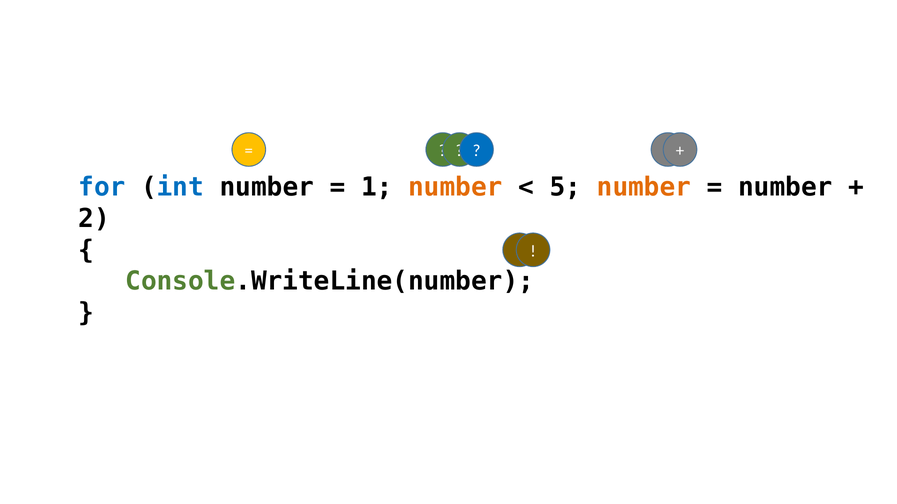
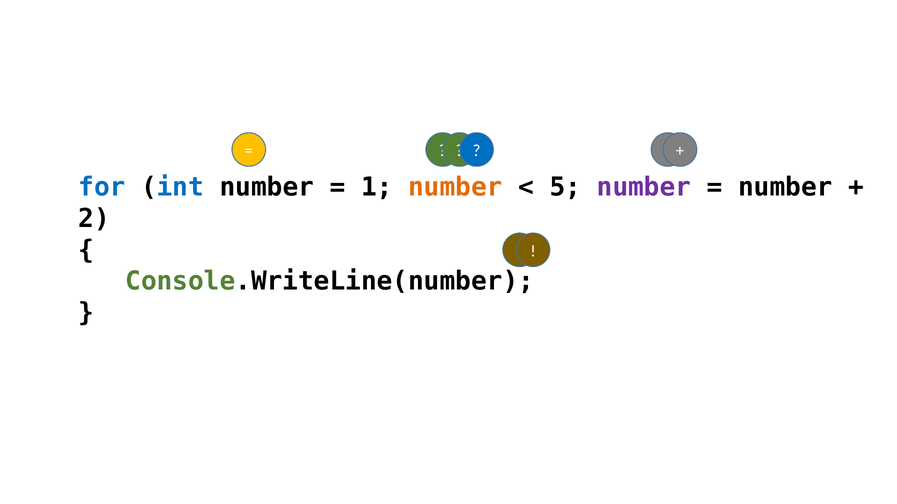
number colour: orange -> purple (644, 187)
